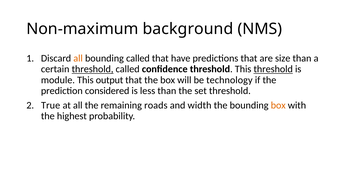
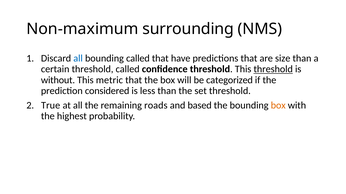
background: background -> surrounding (188, 29)
all colour: orange -> blue (78, 58)
threshold underline: present -> none (93, 69)
module: module -> without (58, 80)
output: output -> metric (109, 80)
technology: technology -> categorized (230, 80)
width: width -> based (200, 106)
